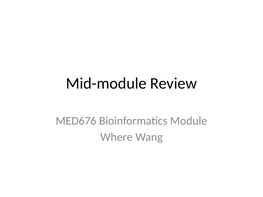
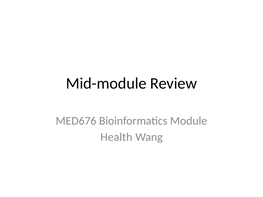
Where: Where -> Health (116, 137)
